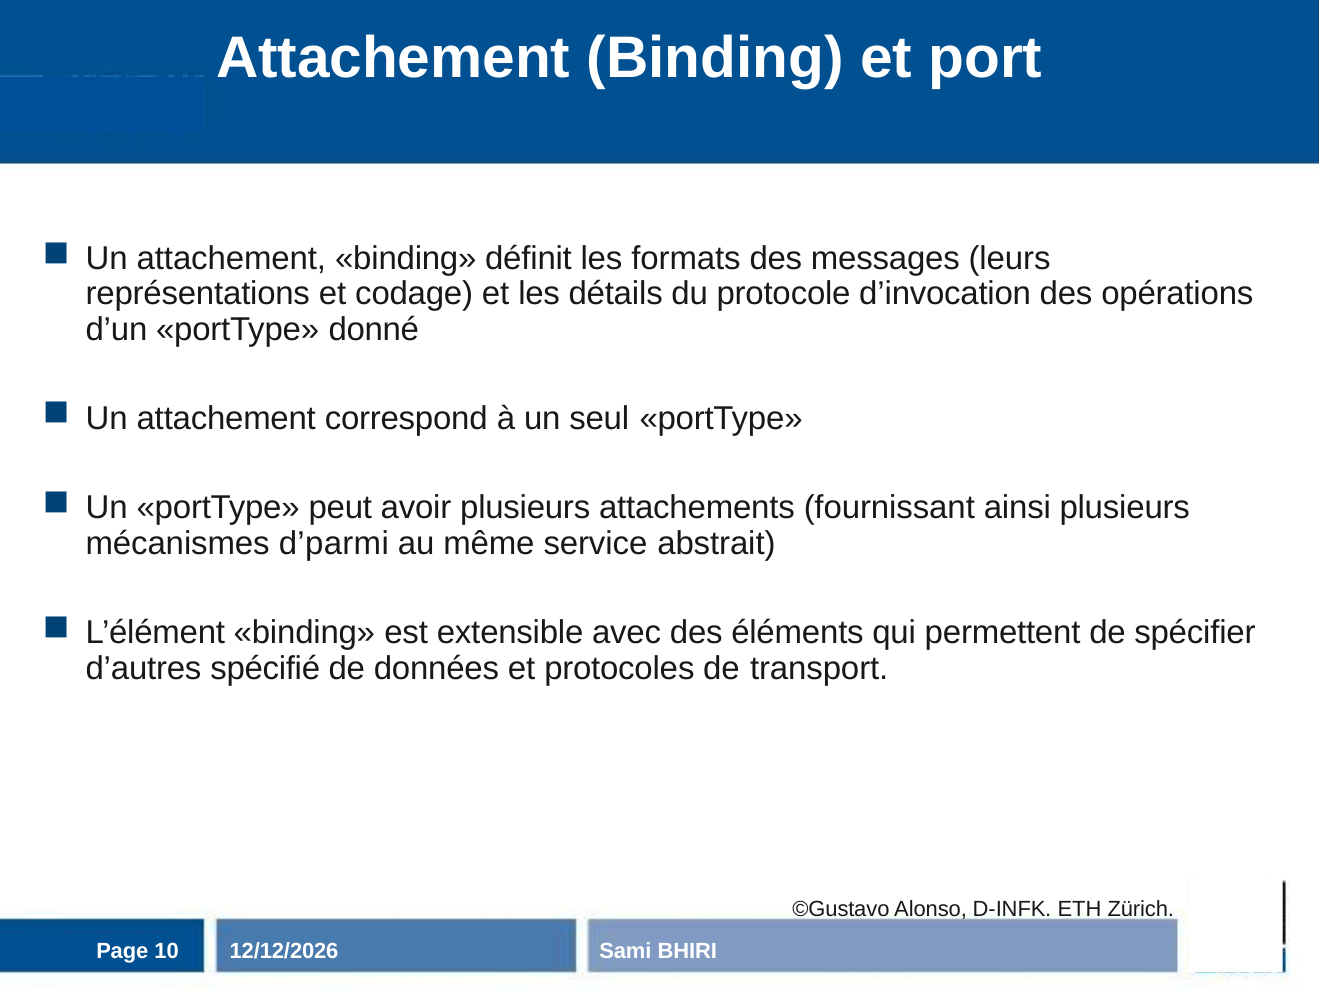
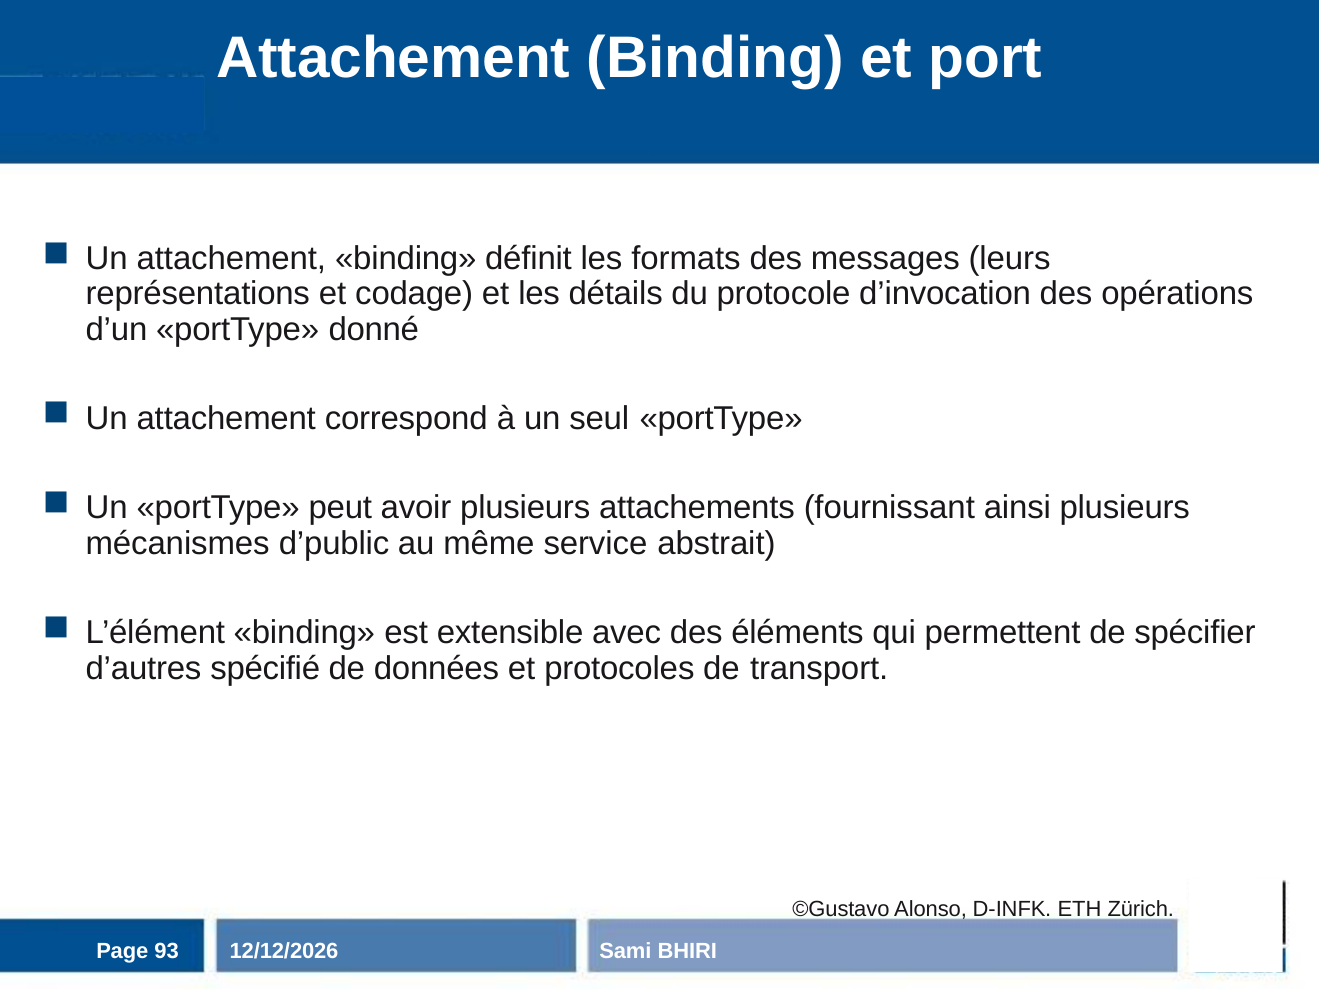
d’parmi: d’parmi -> d’public (334, 544)
10: 10 -> 93 (167, 952)
